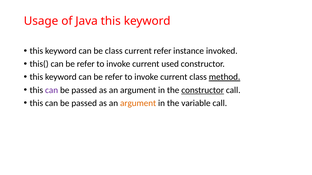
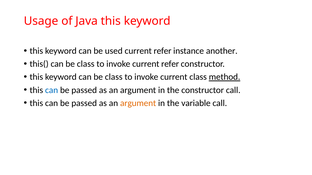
be class: class -> used (114, 51)
invoked: invoked -> another (222, 51)
this( can be refer: refer -> class (86, 64)
invoke current used: used -> refer (170, 64)
keyword can be refer: refer -> class (114, 77)
can colour: purple -> blue (52, 90)
constructor underline: present -> none (203, 90)
